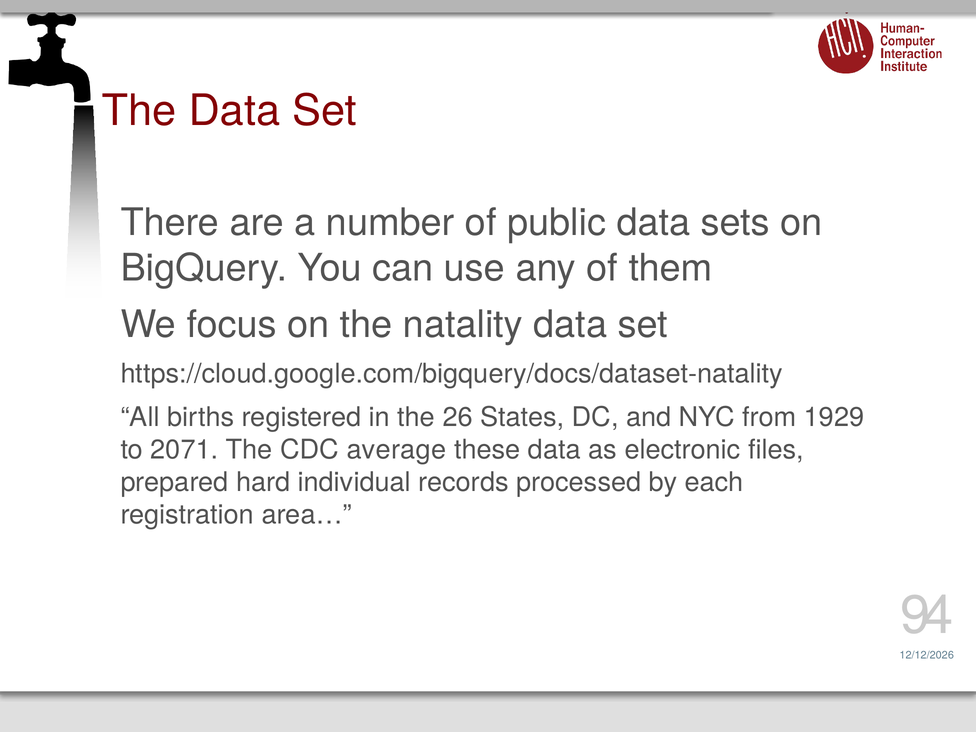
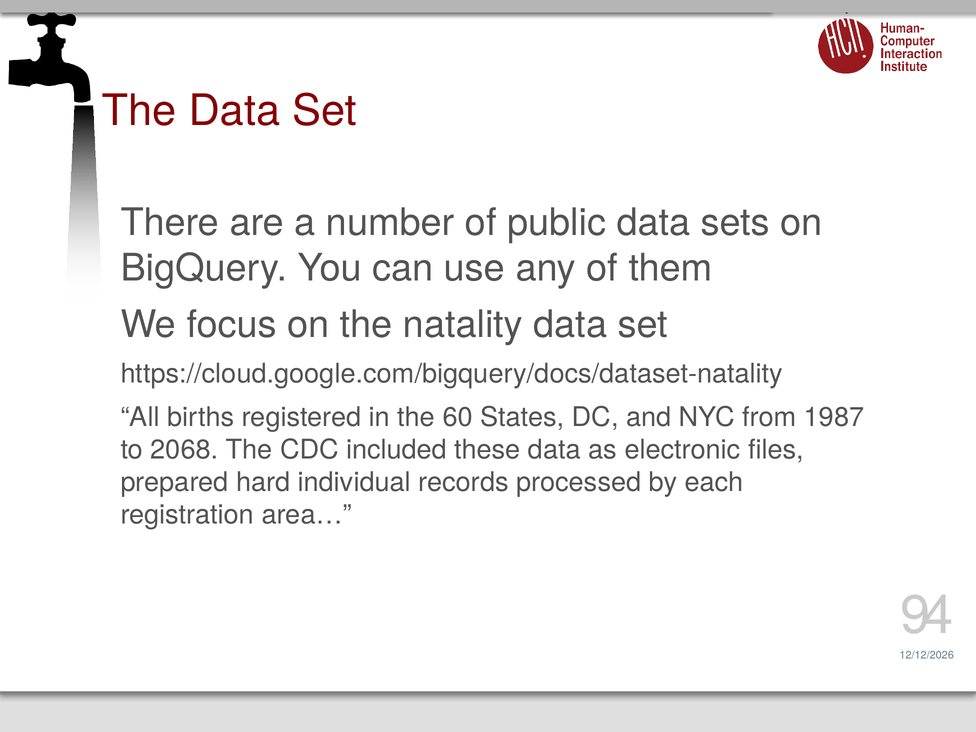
26: 26 -> 60 (458, 417)
1929: 1929 -> 1987 (834, 417)
2071: 2071 -> 2068 (184, 450)
average: average -> included (397, 450)
